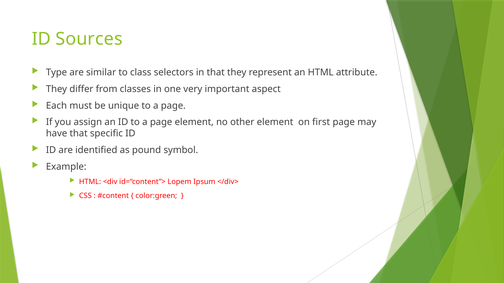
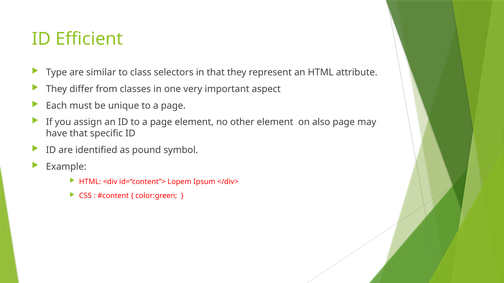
Sources: Sources -> Efficient (89, 39)
first: first -> also (321, 122)
